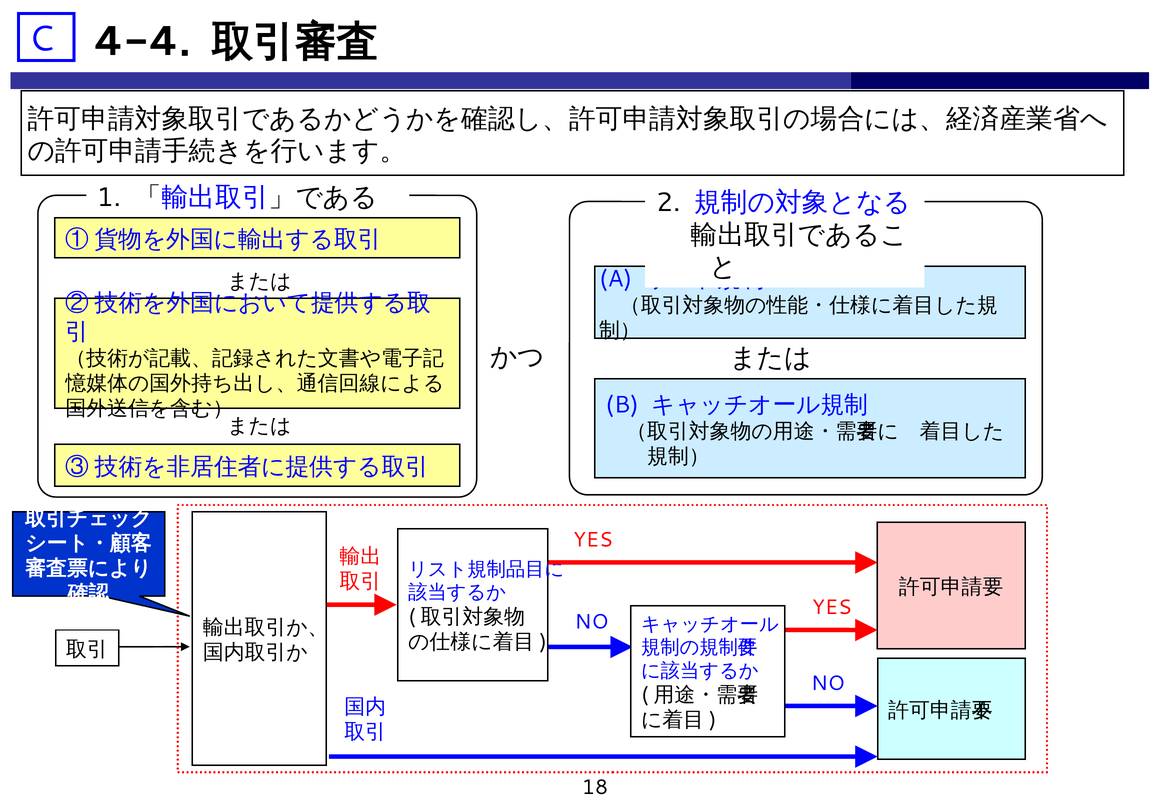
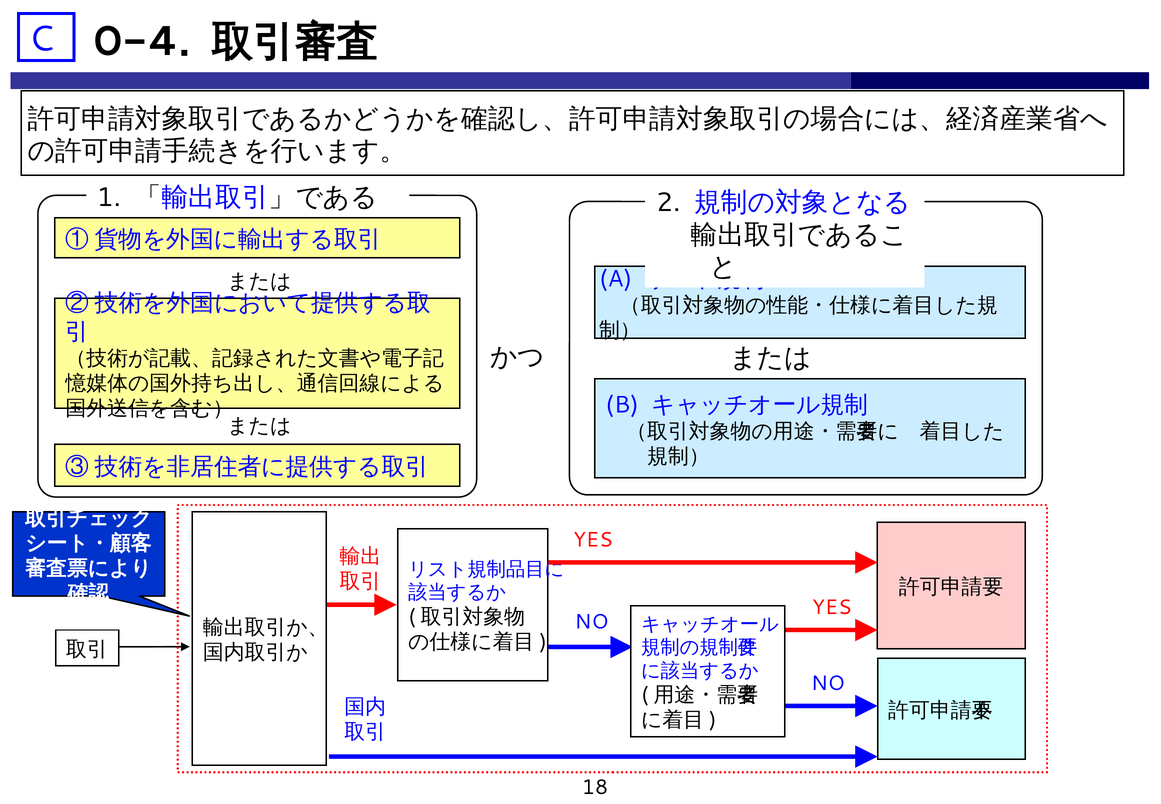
4-4: 4-4 -> 0-4 (142, 42)
